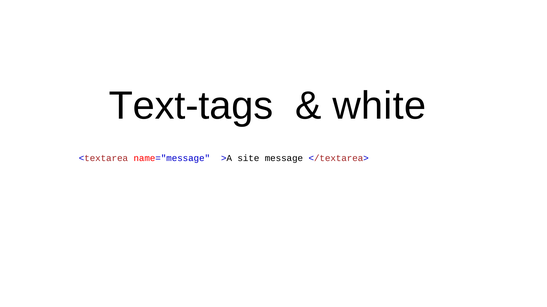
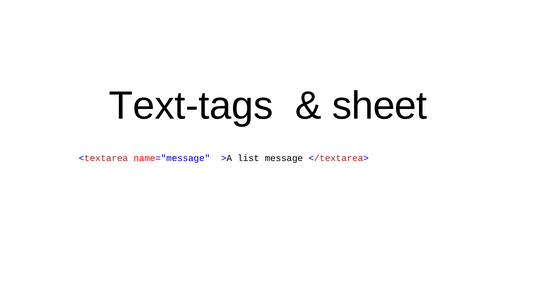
white: white -> sheet (380, 106)
site: site -> list (248, 159)
